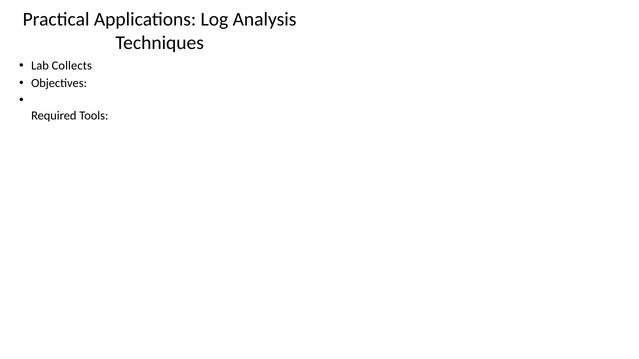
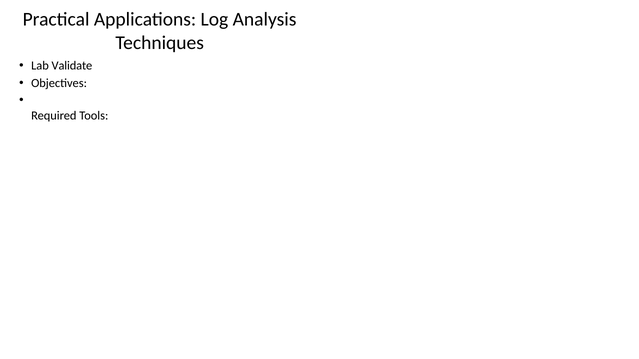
Collects: Collects -> Validate (72, 66)
